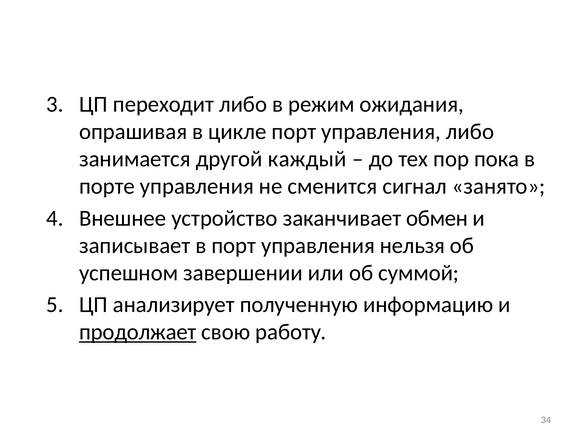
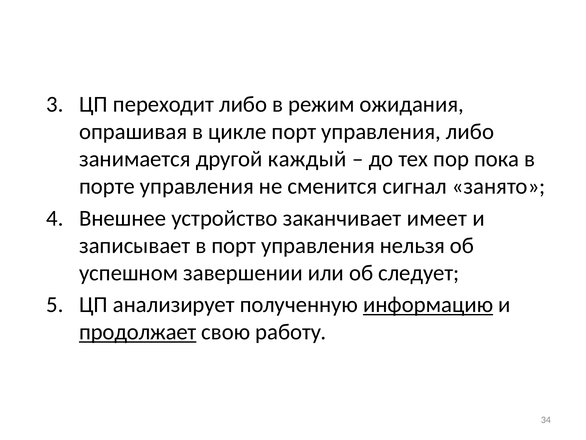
обмен: обмен -> имеет (437, 218)
суммой: суммой -> следует (419, 273)
информацию underline: none -> present (428, 304)
